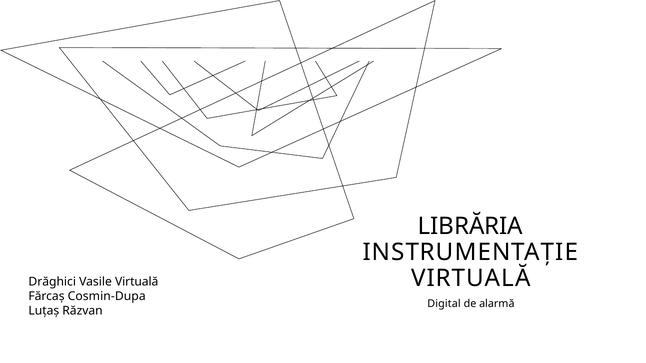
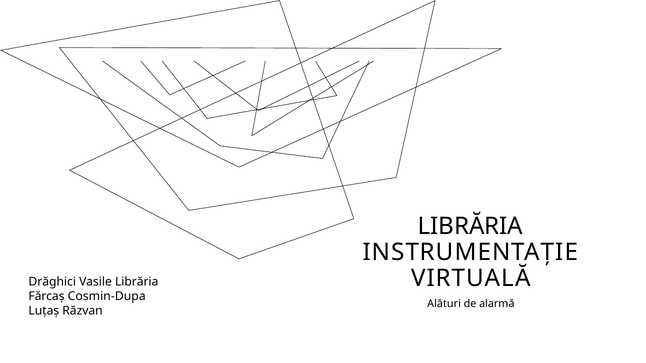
Vasile Virtuală: Virtuală -> Librăria (137, 282)
Digital: Digital -> Alături (444, 304)
